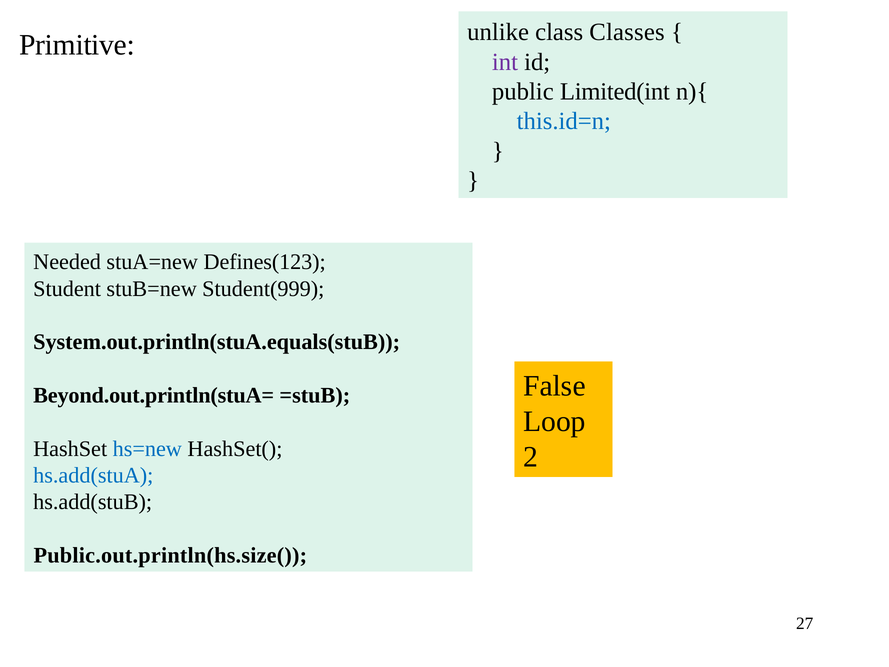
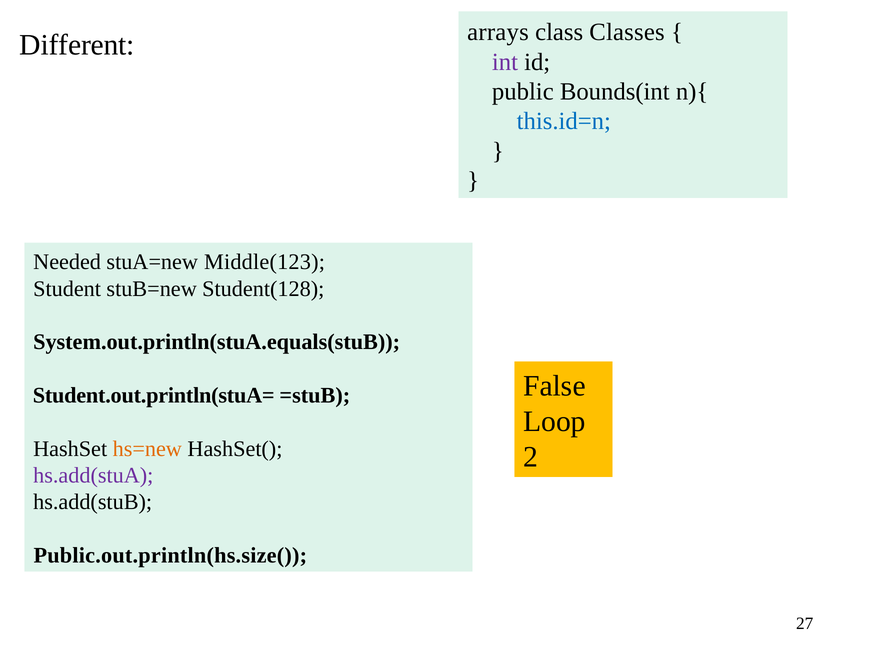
unlike: unlike -> arrays (498, 32)
Primitive: Primitive -> Different (77, 45)
Limited(int: Limited(int -> Bounds(int (615, 92)
Defines(123: Defines(123 -> Middle(123 (264, 262)
Student(999: Student(999 -> Student(128 (263, 289)
Beyond.out.println(stuA=: Beyond.out.println(stuA= -> Student.out.println(stuA= (154, 395)
hs=new colour: blue -> orange (147, 449)
hs.add(stuA colour: blue -> purple (93, 475)
